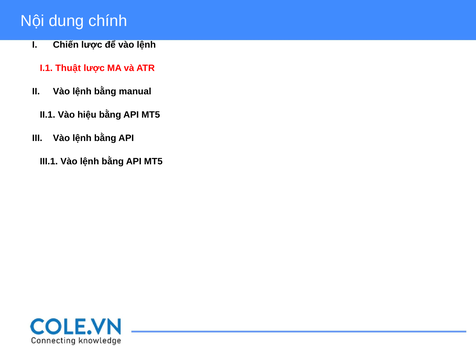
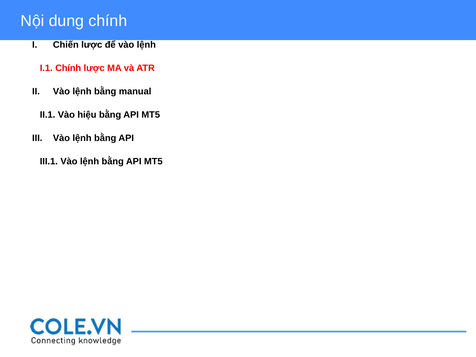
I.1 Thuật: Thuật -> Chính (68, 68)
